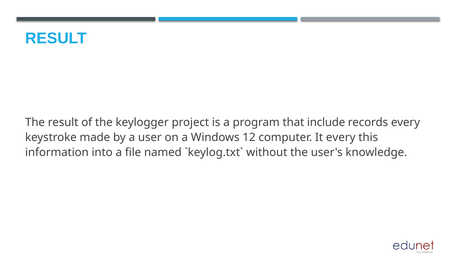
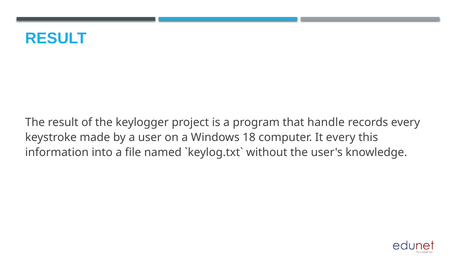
include: include -> handle (326, 123)
12: 12 -> 18 (249, 138)
